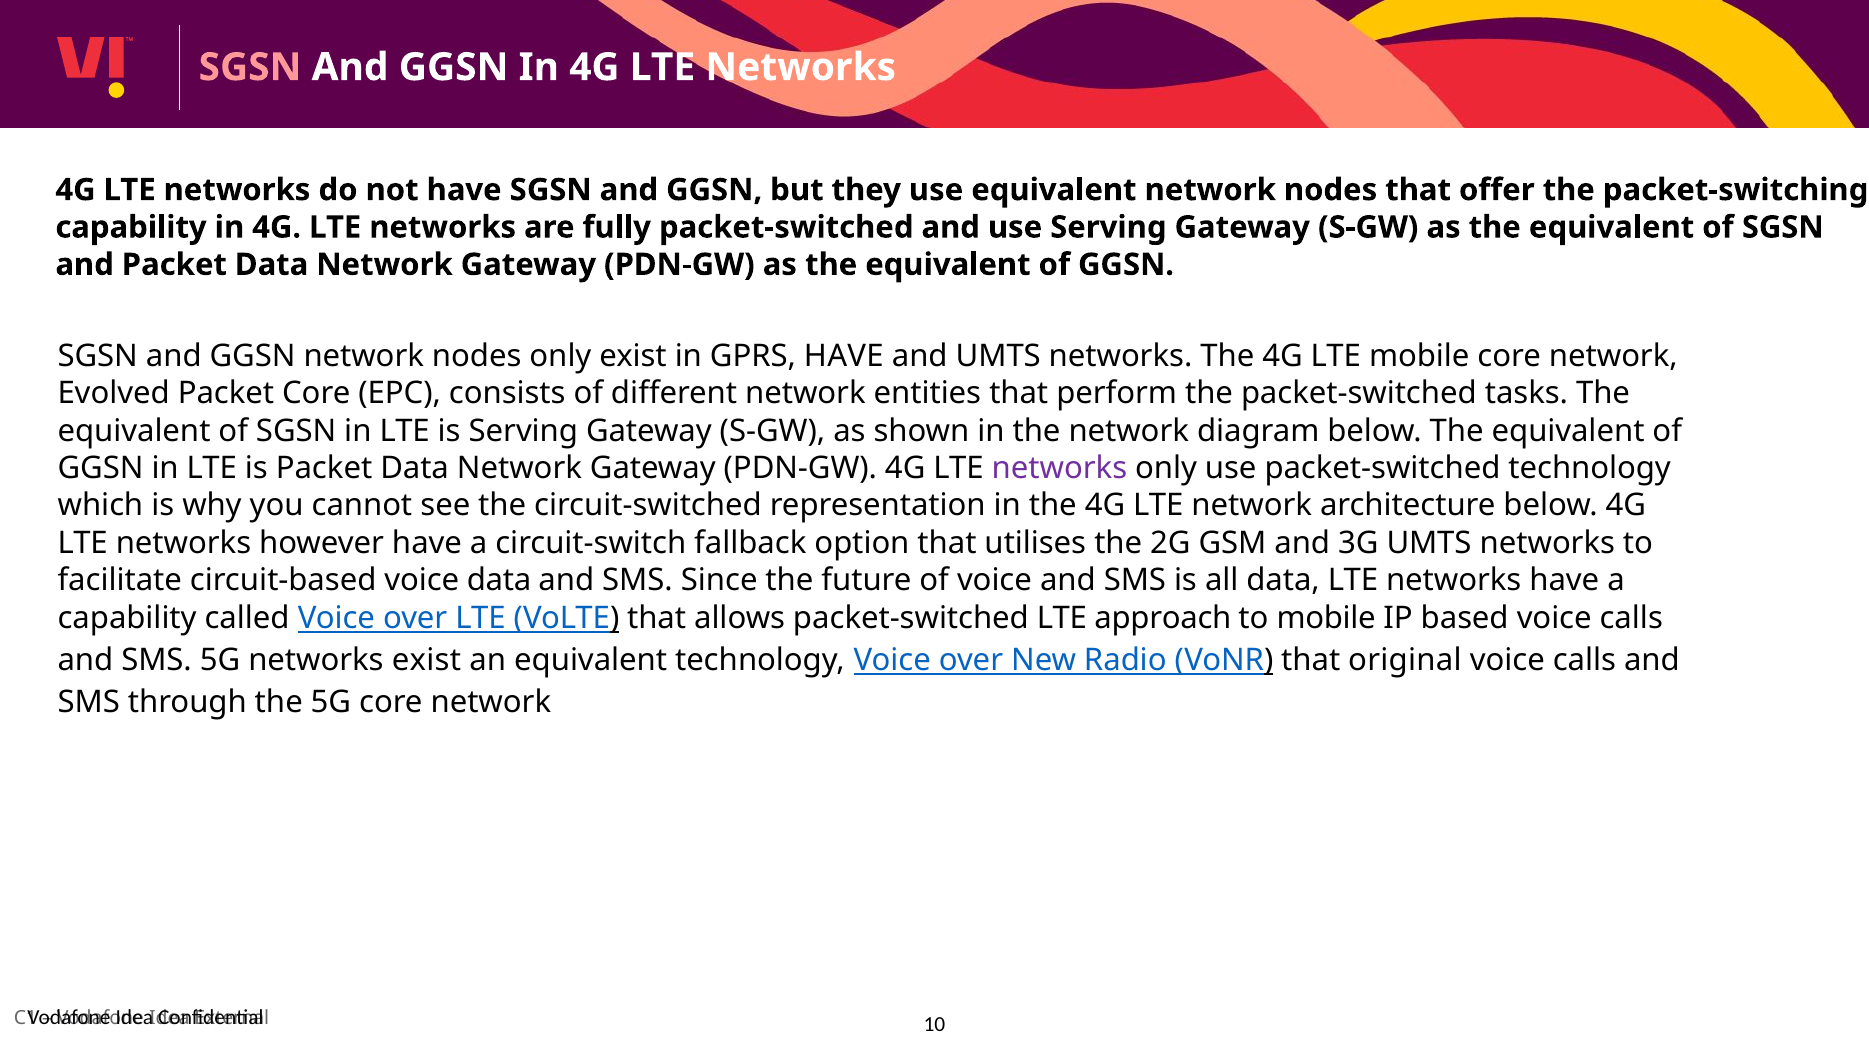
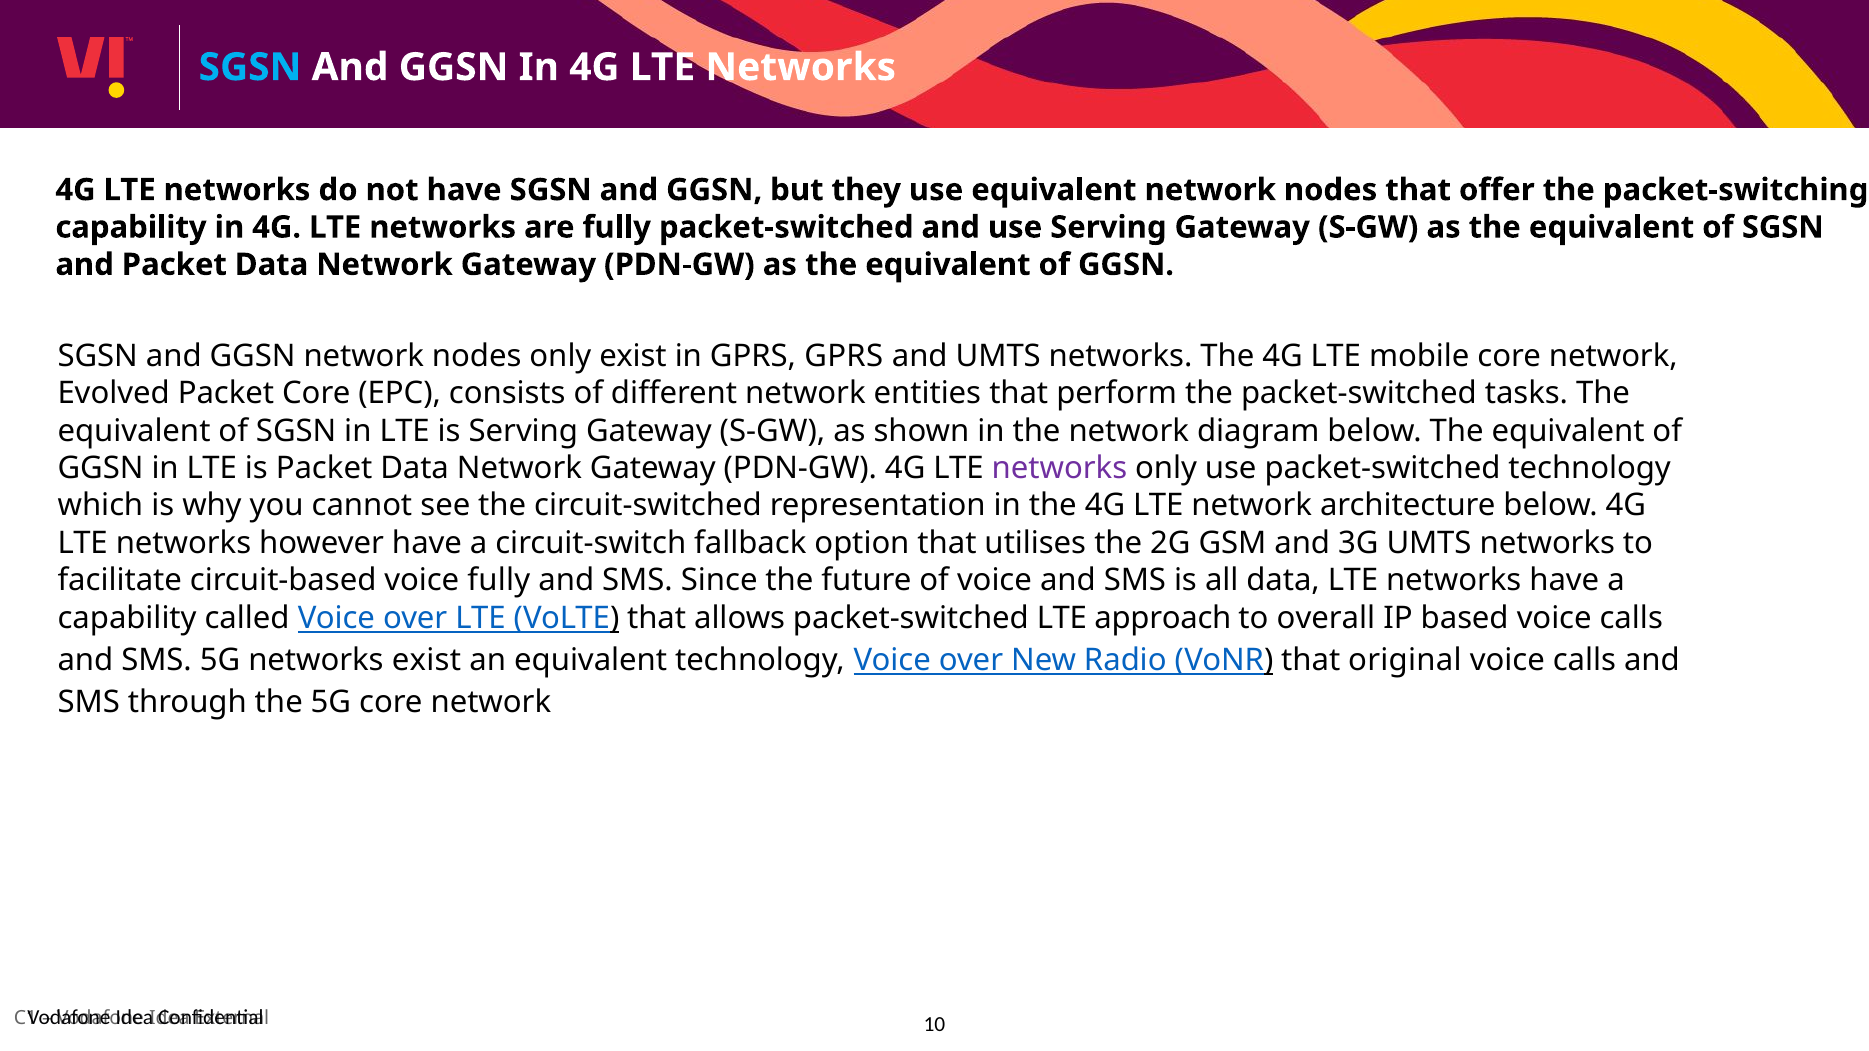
SGSN colour: pink -> light blue (250, 67)
GPRS HAVE: HAVE -> GPRS (844, 356)
voice data: data -> fully (499, 581)
to mobile: mobile -> overall (1326, 618)
